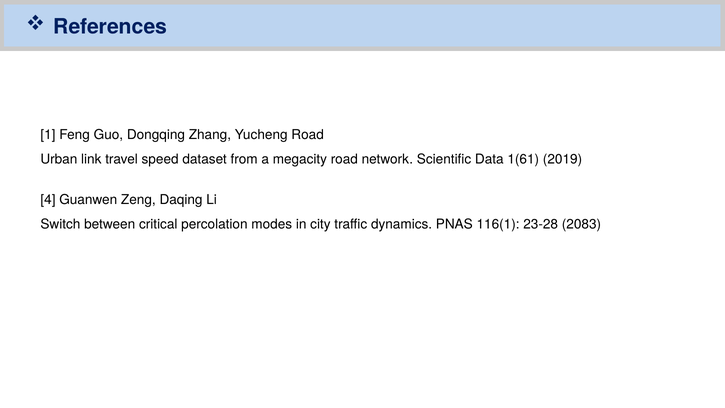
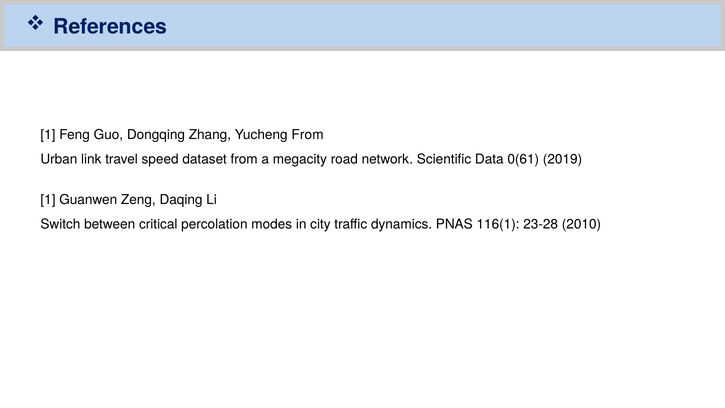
Yucheng Road: Road -> From (308, 135)
1(61: 1(61 -> 0(61 (523, 159)
4: 4 -> 1 (48, 200)
2083: 2083 -> 2010 (581, 224)
